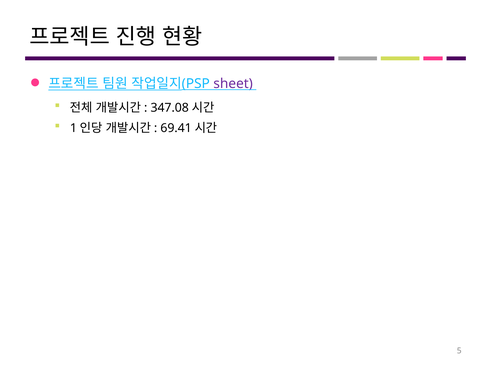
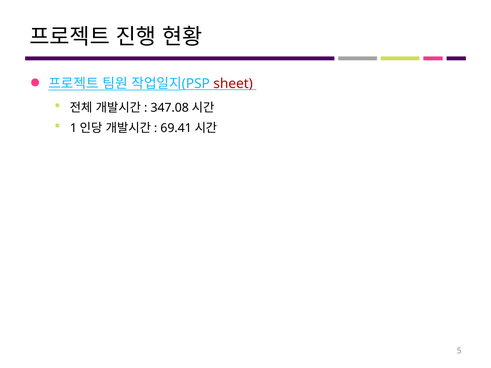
sheet colour: purple -> red (233, 84)
